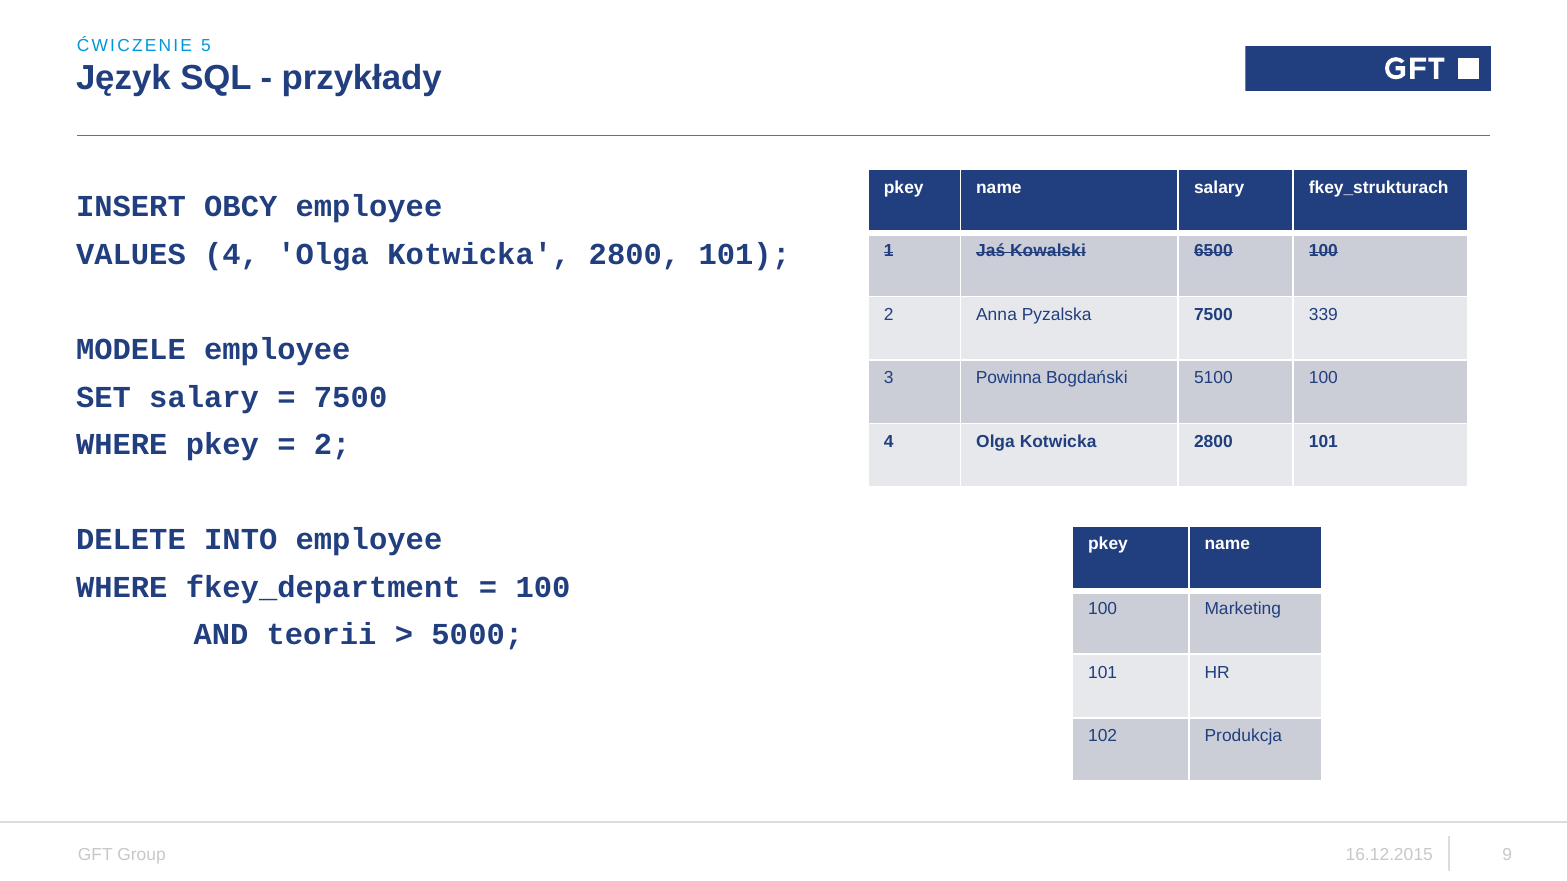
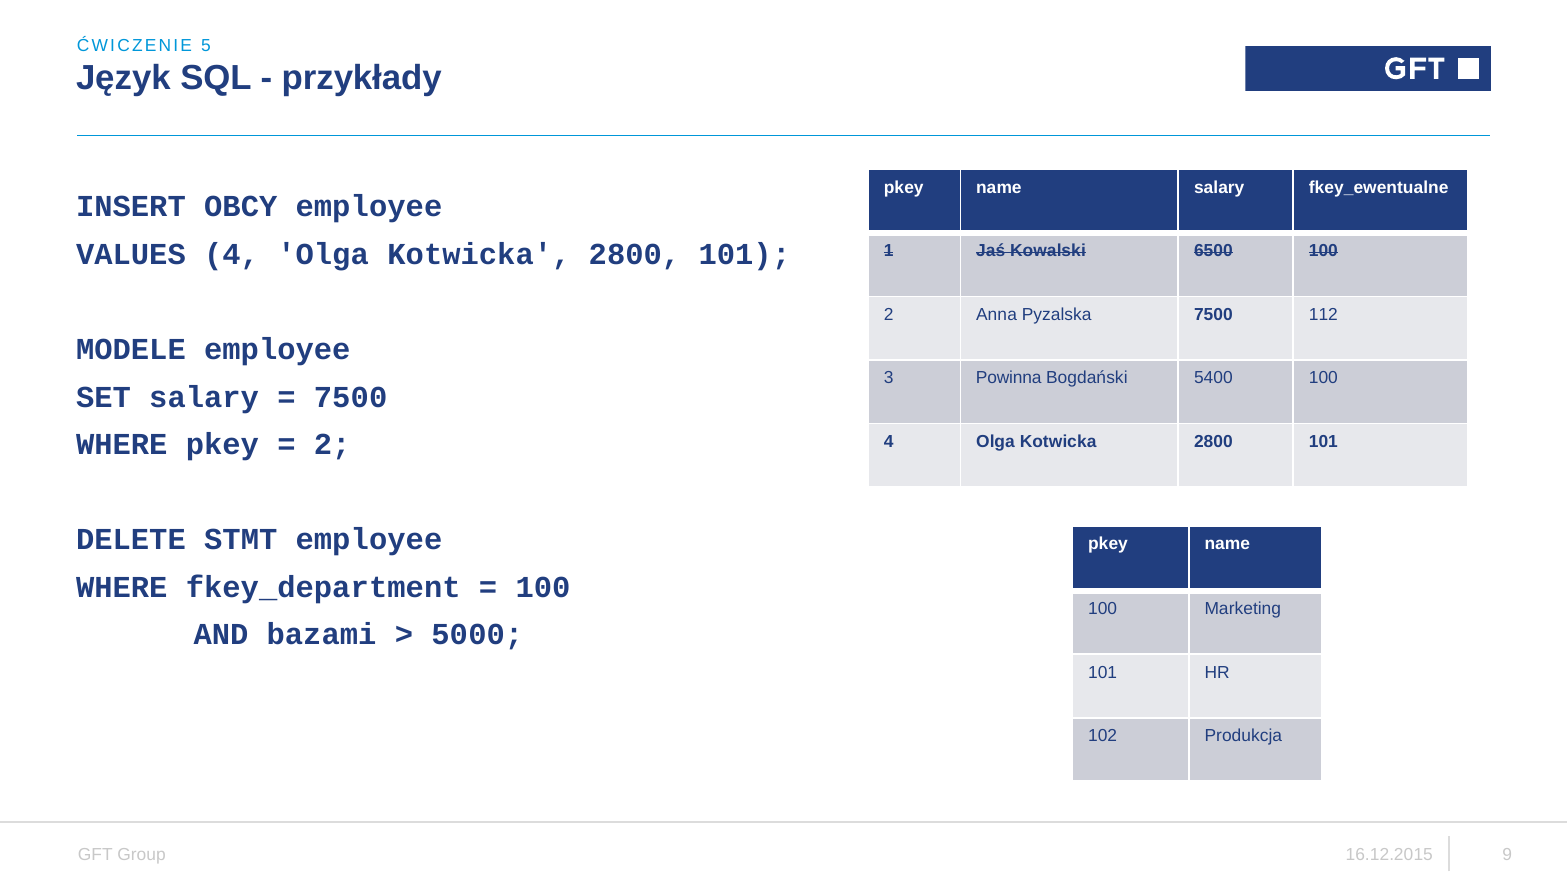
fkey_strukturach: fkey_strukturach -> fkey_ewentualne (1379, 188)
339: 339 -> 112 (1323, 315)
5100: 5100 -> 5400 (1213, 378)
INTO: INTO -> STMT (241, 540)
teorii: teorii -> bazami (322, 635)
